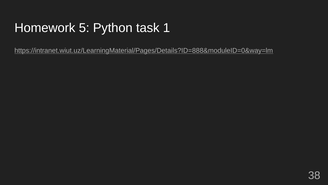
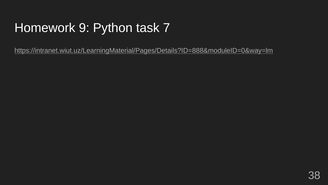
5: 5 -> 9 (84, 28)
1: 1 -> 7 (166, 28)
